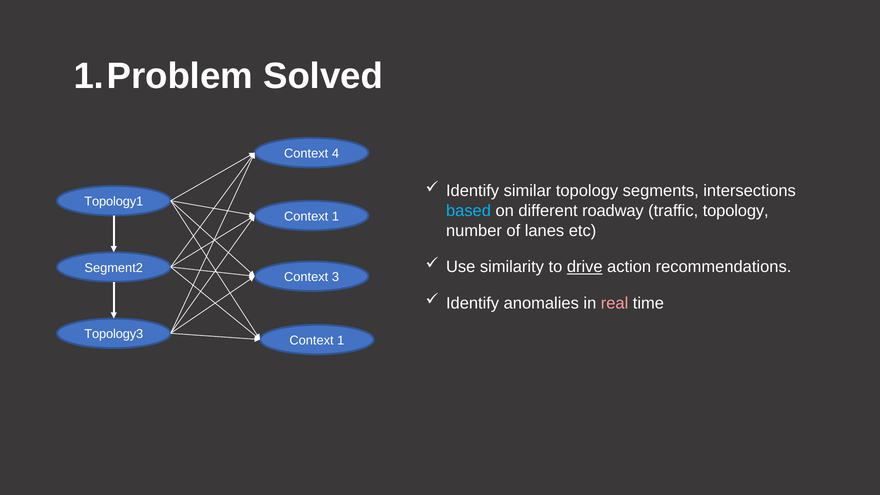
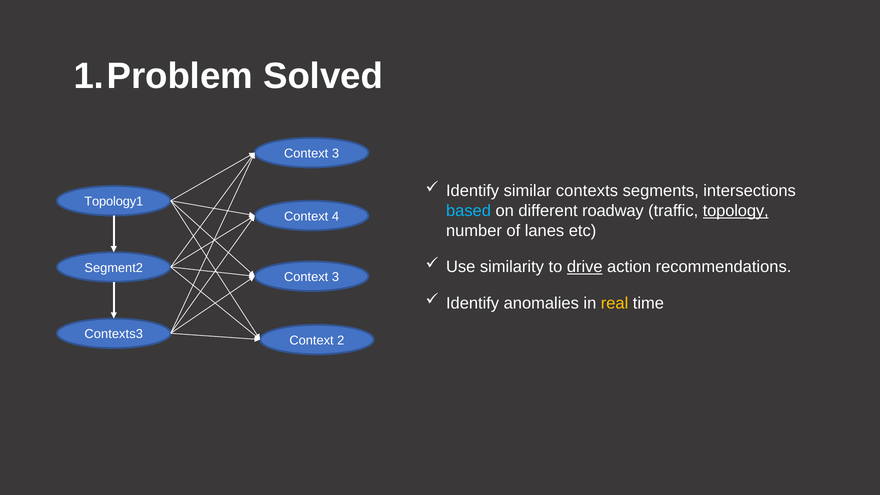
4: 4 -> 3 (335, 154)
similar topology: topology -> contexts (587, 191)
topology underline: none -> present (736, 211)
1: 1 -> 4 (335, 216)
real colour: pink -> yellow (615, 303)
Topology3: Topology3 -> Contexts3 (114, 334)
1: 1 -> 2 (341, 340)
